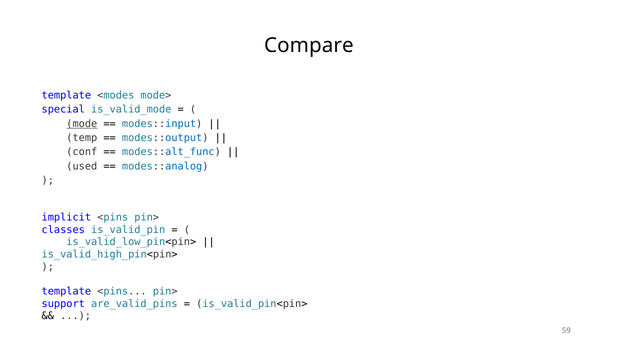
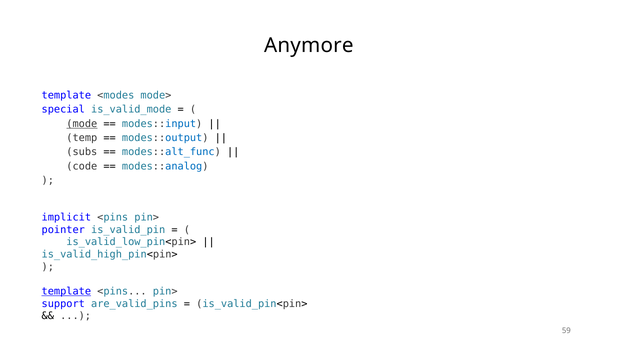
Compare: Compare -> Anymore (309, 45)
conf: conf -> subs (82, 152)
used: used -> code (82, 167)
classes: classes -> pointer (63, 230)
template underline: none -> present (66, 292)
